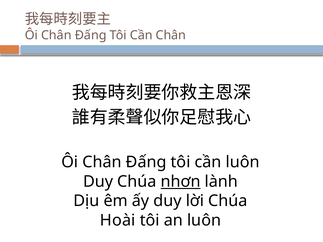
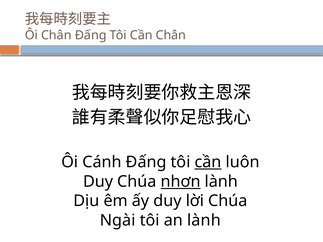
Chân: Chân -> Cánh (102, 162)
cần underline: none -> present (208, 162)
Hoài: Hoài -> Ngài (118, 220)
an luôn: luôn -> lành (204, 220)
